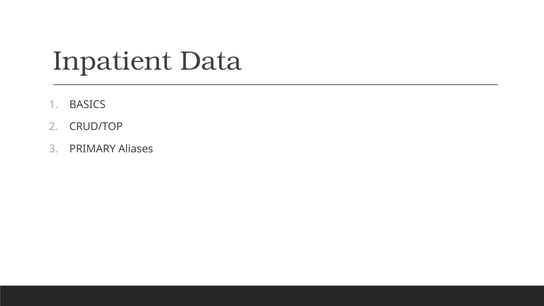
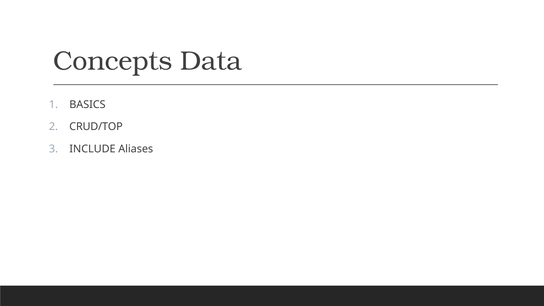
Inpatient: Inpatient -> Concepts (113, 61)
PRIMARY: PRIMARY -> INCLUDE (92, 149)
